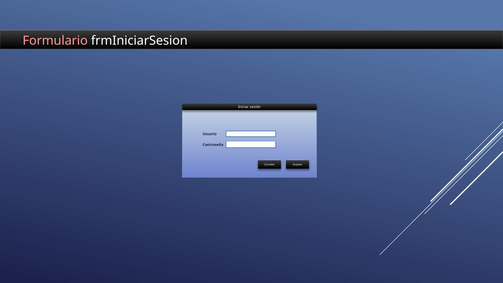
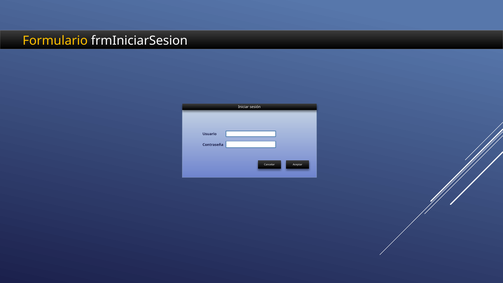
Formulario colour: pink -> yellow (55, 41)
